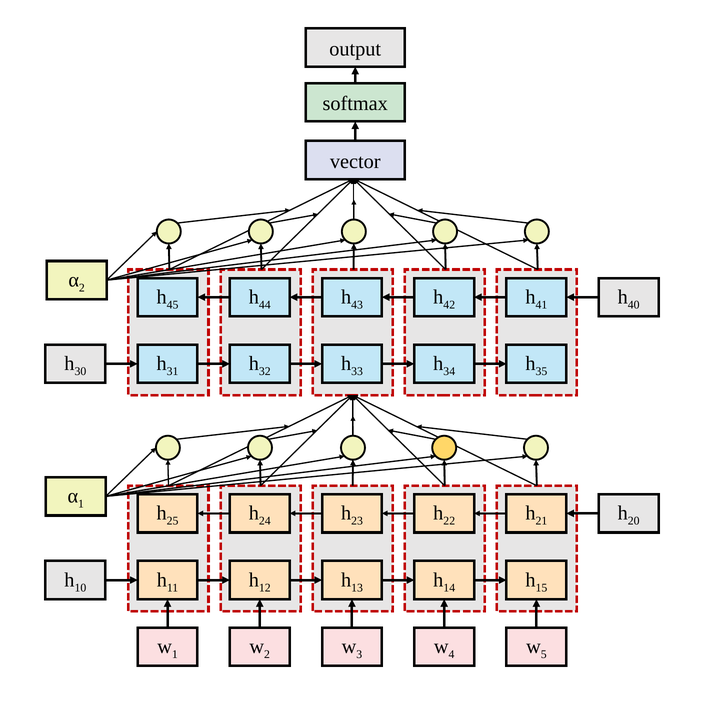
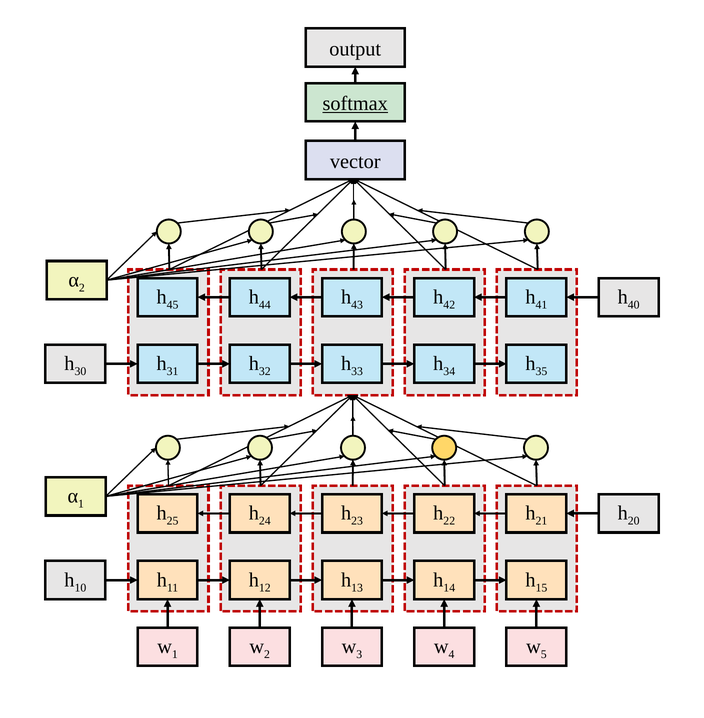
softmax underline: none -> present (355, 104)
